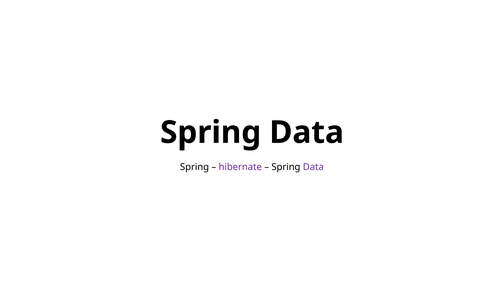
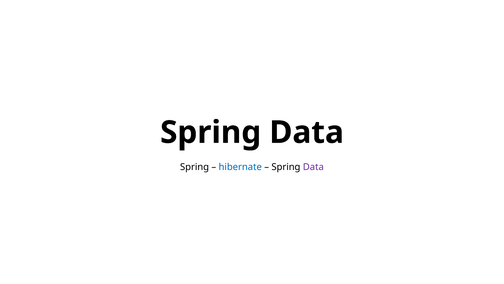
hibernate colour: purple -> blue (240, 167)
